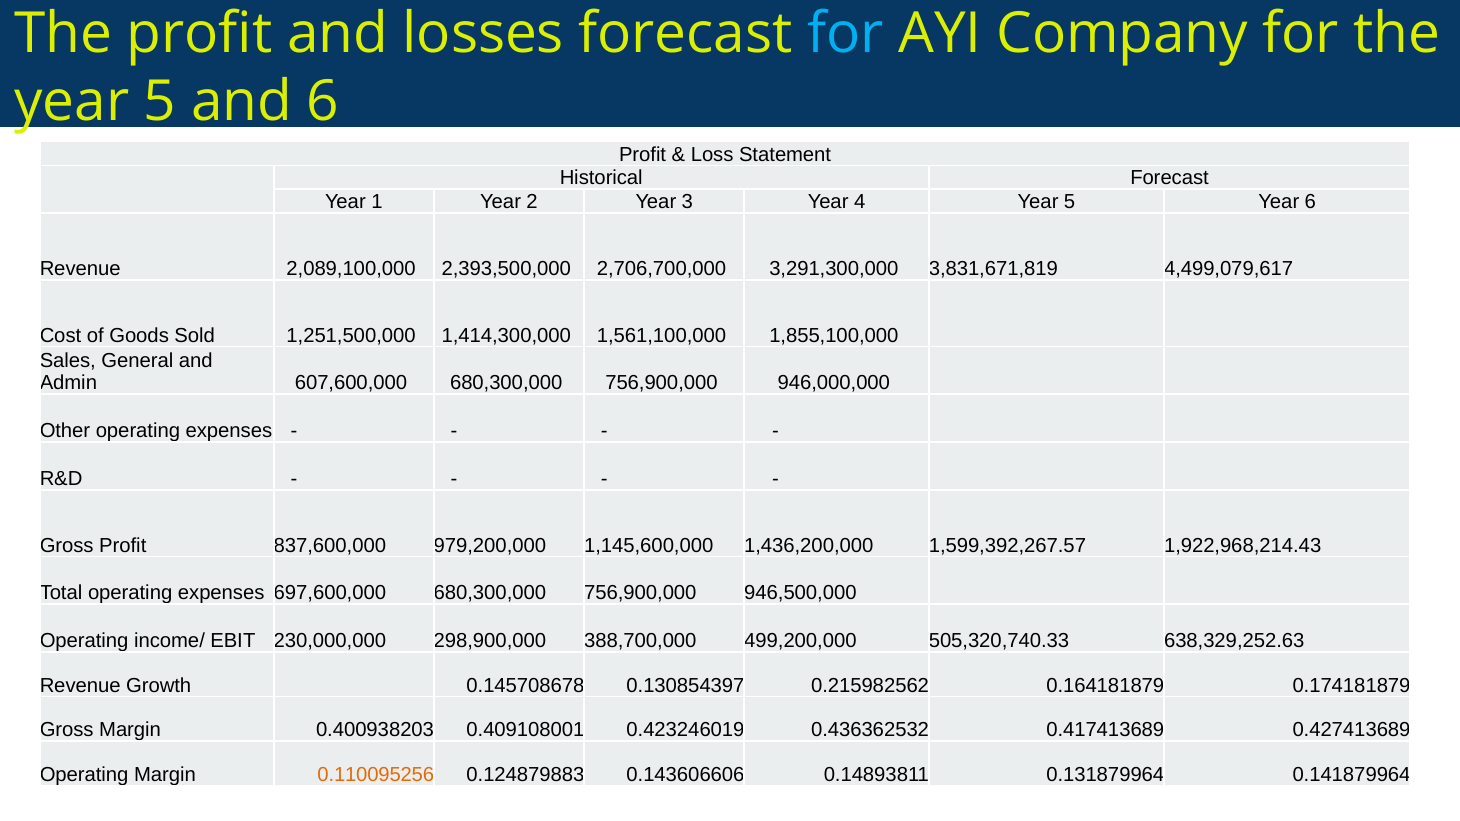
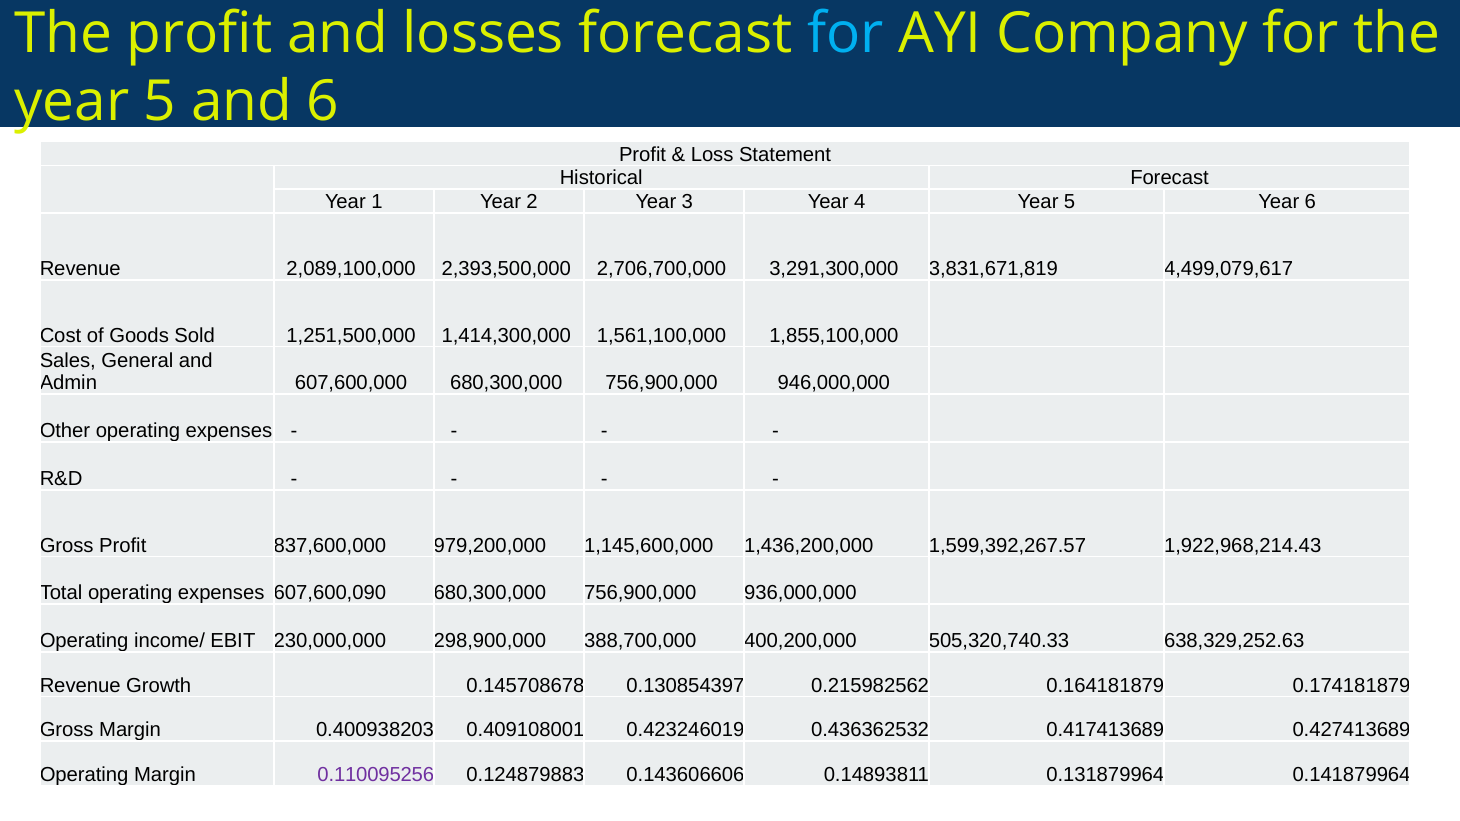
697,600,000: 697,600,000 -> 607,600,090 (330, 593)
946,500,000: 946,500,000 -> 936,000,000 (800, 593)
499,200,000: 499,200,000 -> 400,200,000 (800, 641)
0.110095256 colour: orange -> purple (376, 775)
